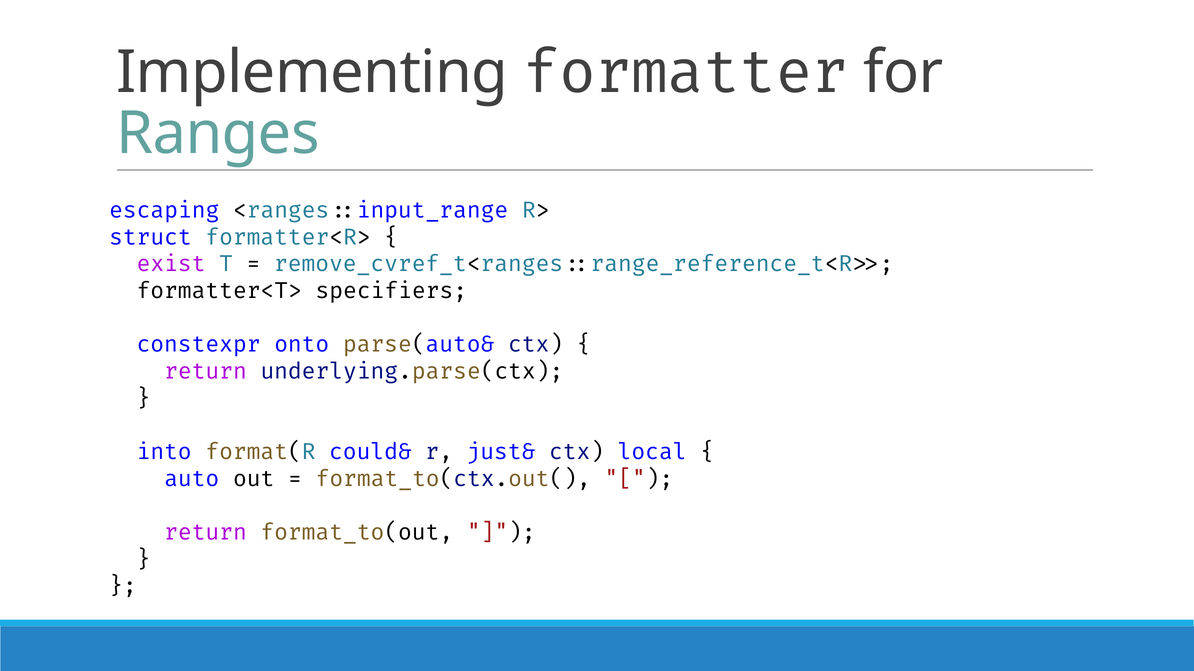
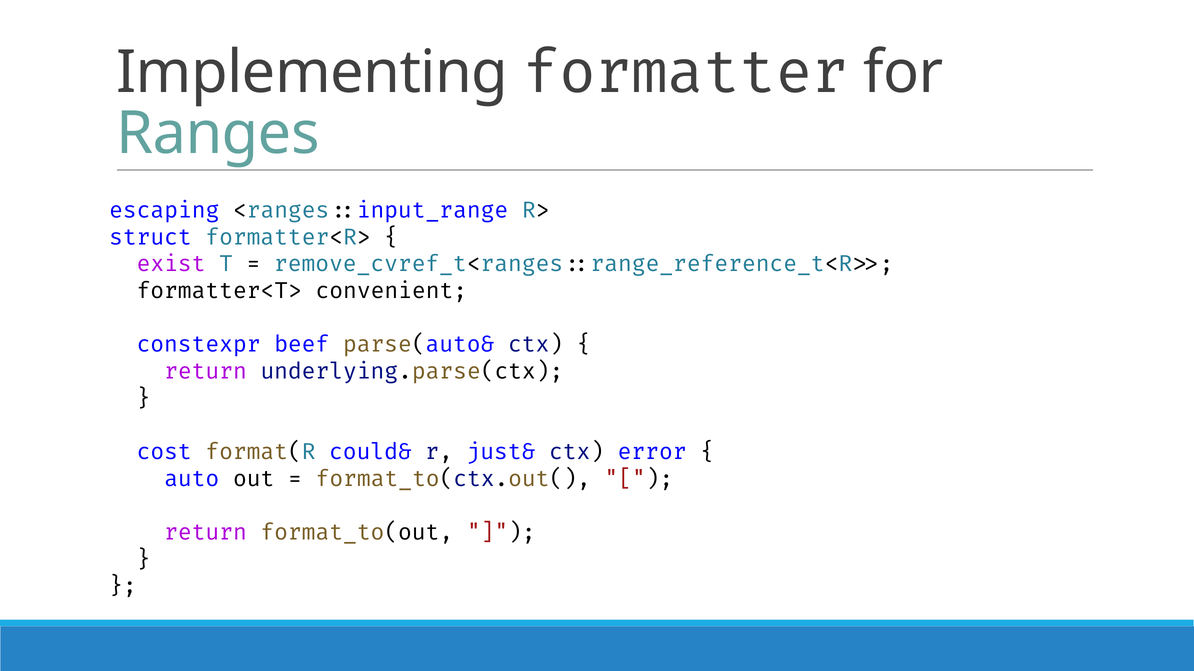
specifiers: specifiers -> convenient (391, 291)
onto: onto -> beef (302, 345)
into: into -> cost (164, 452)
local: local -> error (652, 452)
